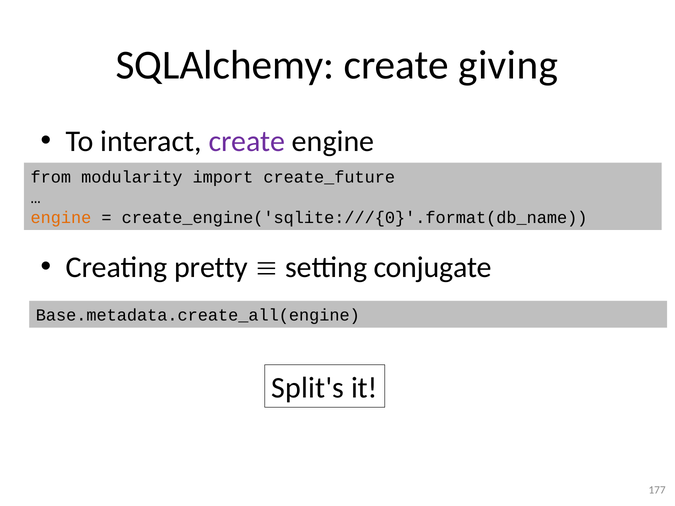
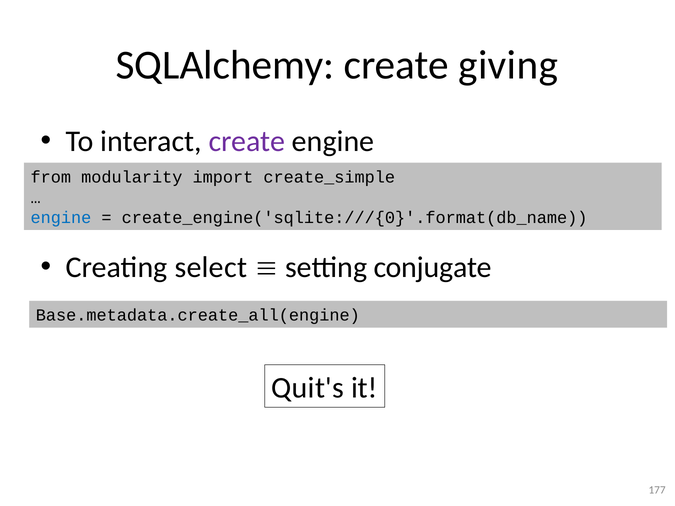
create_future: create_future -> create_simple (329, 177)
engine colour: orange -> blue (61, 218)
pretty: pretty -> select (211, 268)
Split's: Split's -> Quit's (308, 388)
